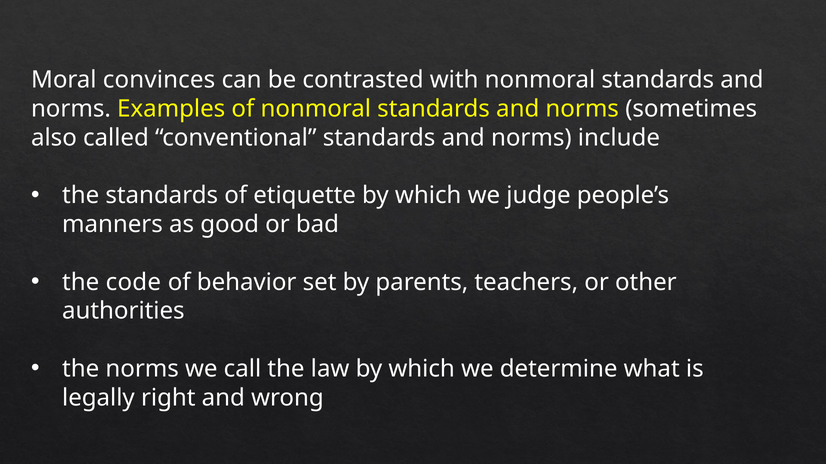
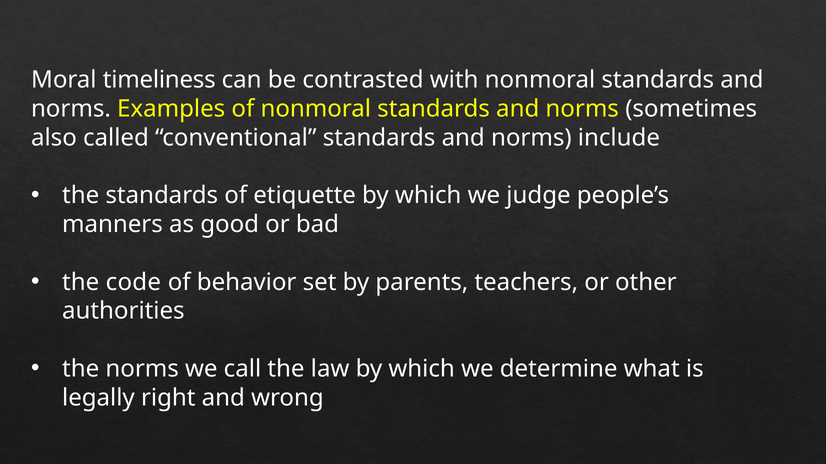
convinces: convinces -> timeliness (159, 80)
